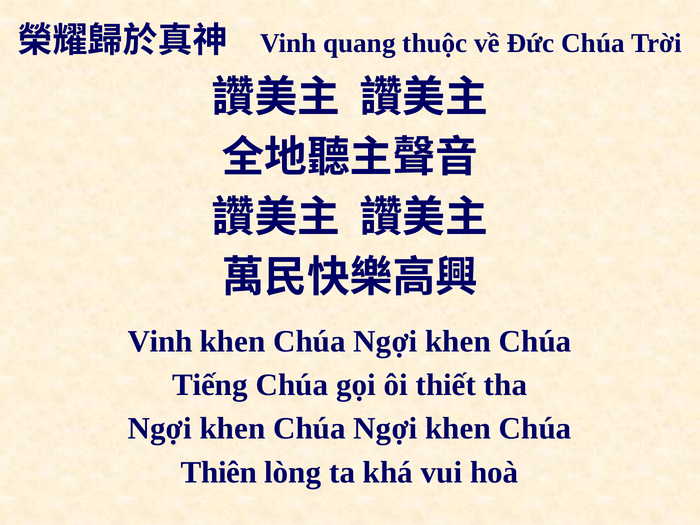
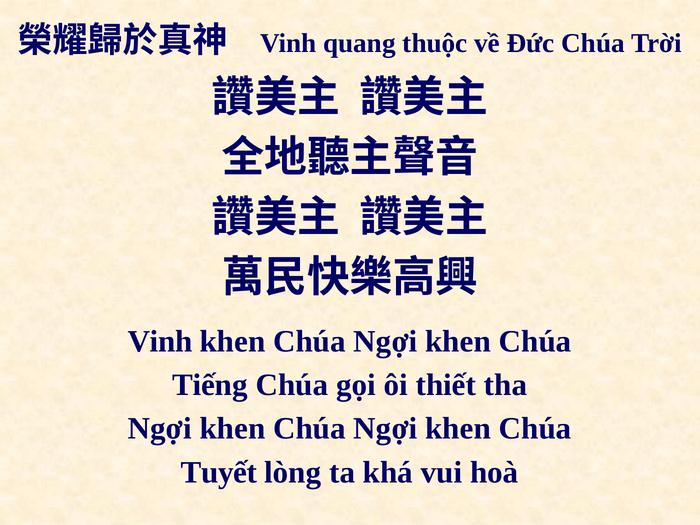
Thiên: Thiên -> Tuyết (219, 472)
